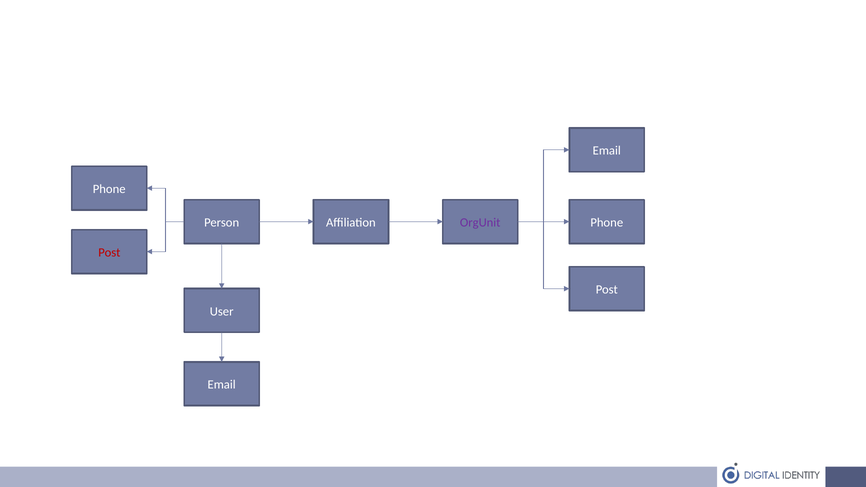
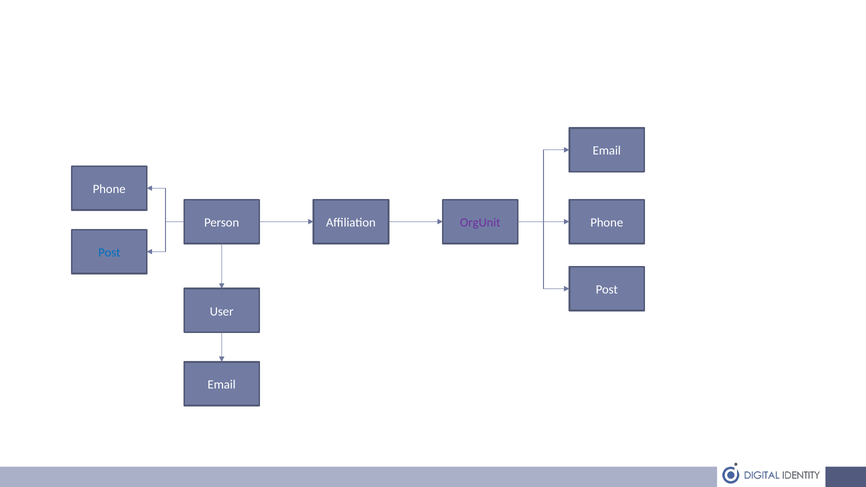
Post colour: red -> blue (109, 253)
